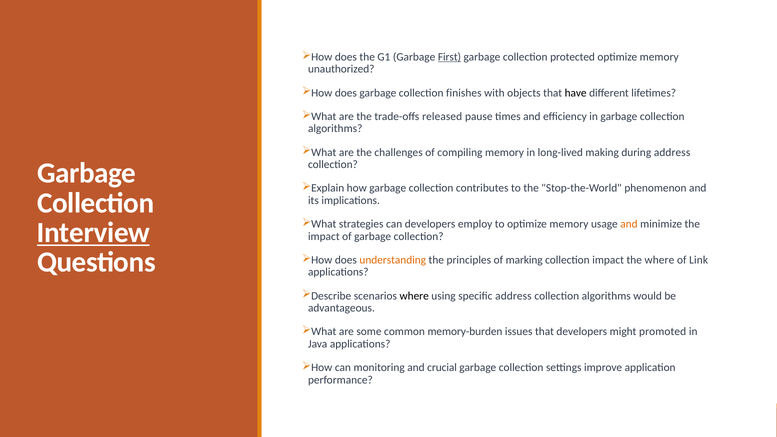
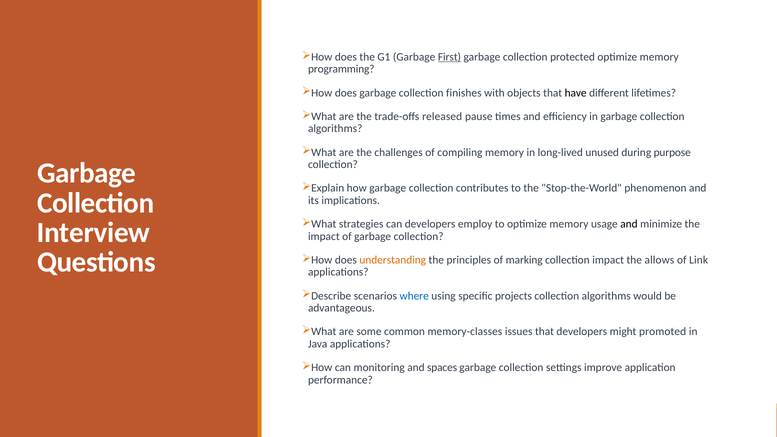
unauthorized: unauthorized -> programming (341, 69)
making: making -> unused (602, 152)
during address: address -> purpose (672, 152)
and colour: orange -> black (629, 224)
Interview underline: present -> none (93, 233)
the where: where -> allows (659, 260)
where colour: black -> blue (414, 296)
specific address: address -> projects (514, 296)
memory-burden: memory-burden -> memory-classes (465, 332)
crucial: crucial -> spaces (442, 368)
